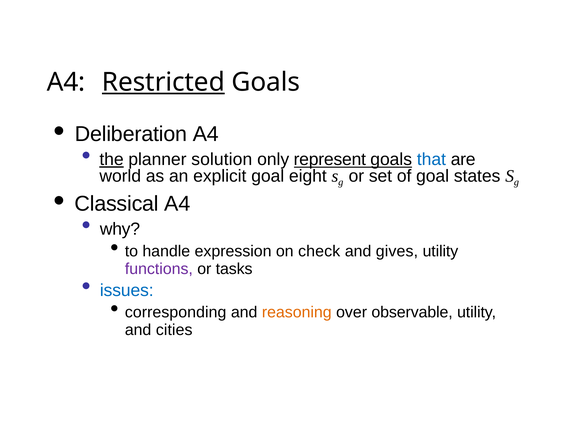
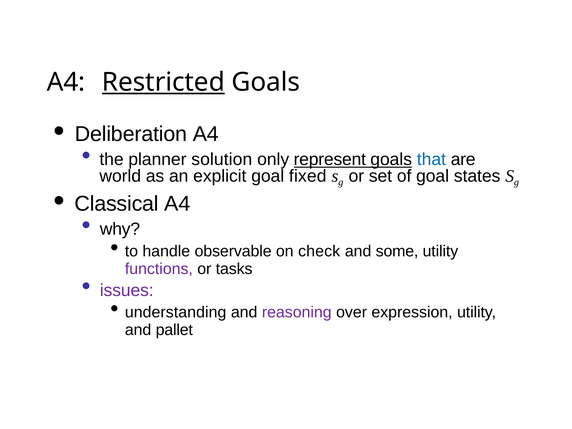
the underline: present -> none (112, 160)
eight: eight -> fixed (308, 176)
expression: expression -> observable (233, 251)
gives: gives -> some (397, 251)
issues colour: blue -> purple (127, 290)
corresponding: corresponding -> understanding (176, 312)
reasoning colour: orange -> purple (297, 312)
observable: observable -> expression (412, 312)
cities: cities -> pallet (174, 330)
